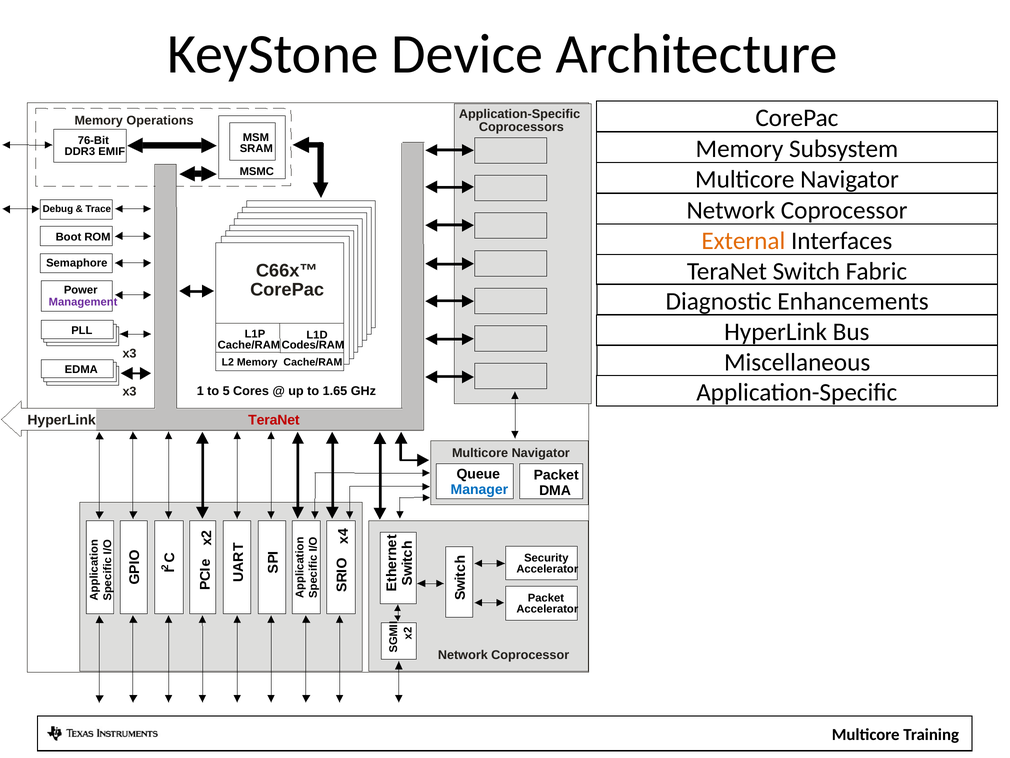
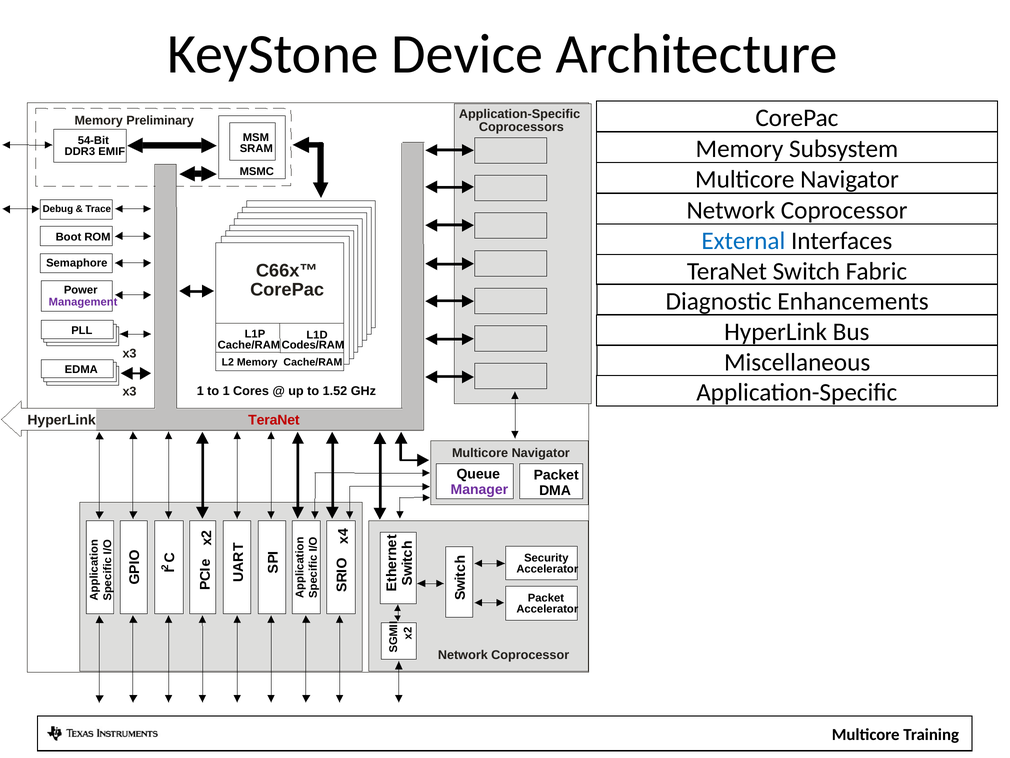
Operations: Operations -> Preliminary (160, 120)
76-Bit: 76-Bit -> 54-Bit (93, 140)
External colour: orange -> blue (743, 241)
to 5: 5 -> 1 (226, 391)
1.65: 1.65 -> 1.52 (335, 391)
Manager colour: blue -> purple (479, 489)
